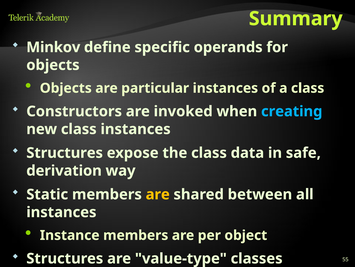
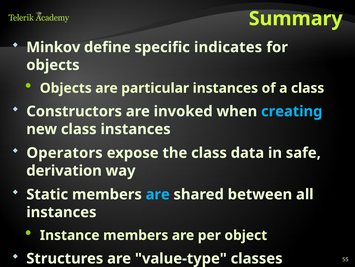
operands: operands -> indicates (228, 47)
Structures: Structures -> Operators (65, 153)
are colour: yellow -> light blue (158, 194)
